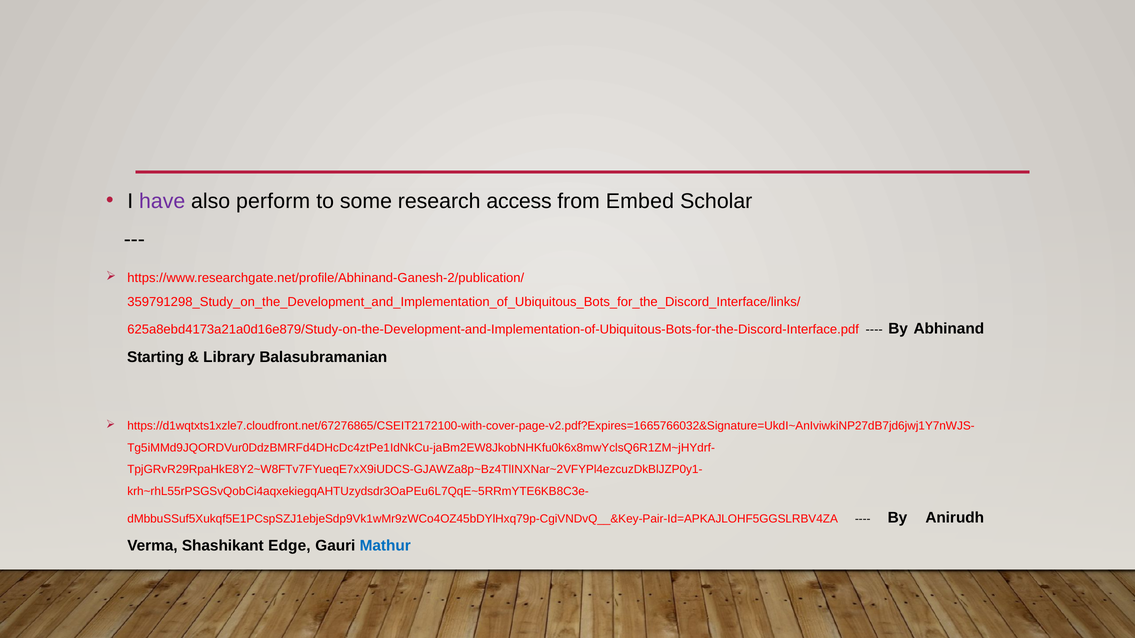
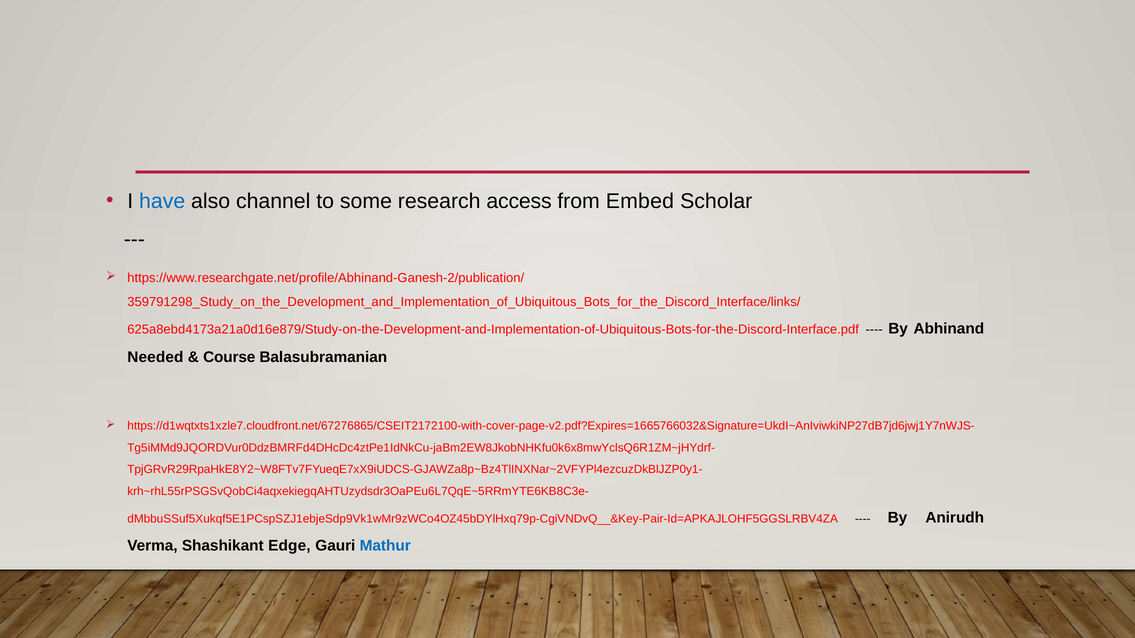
have colour: purple -> blue (162, 201)
perform: perform -> channel (273, 201)
Starting: Starting -> Needed (155, 357)
Library: Library -> Course (229, 357)
